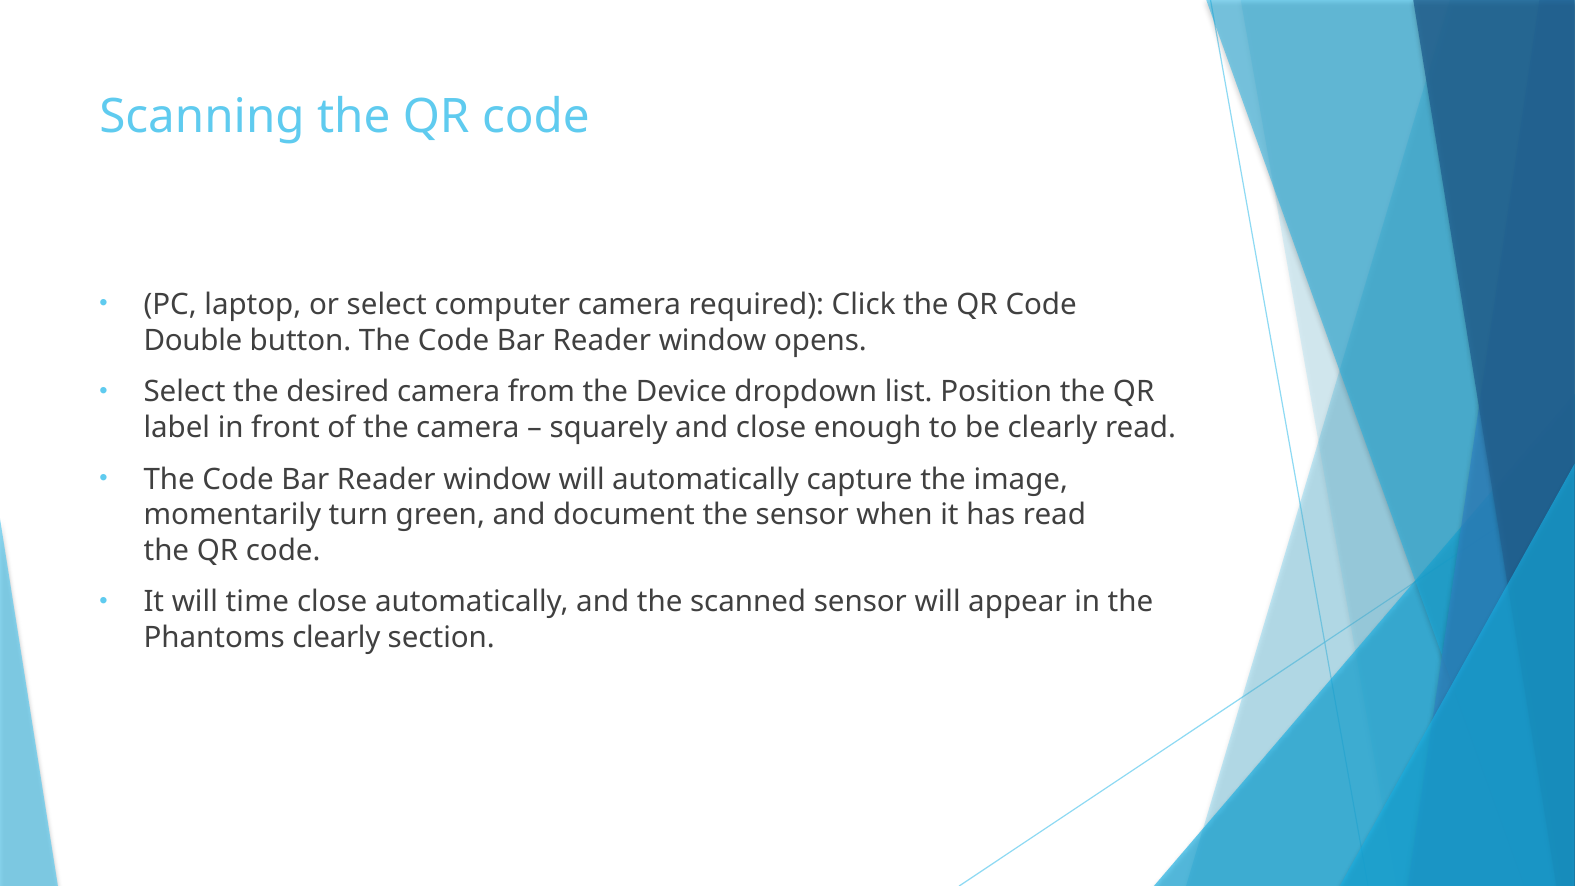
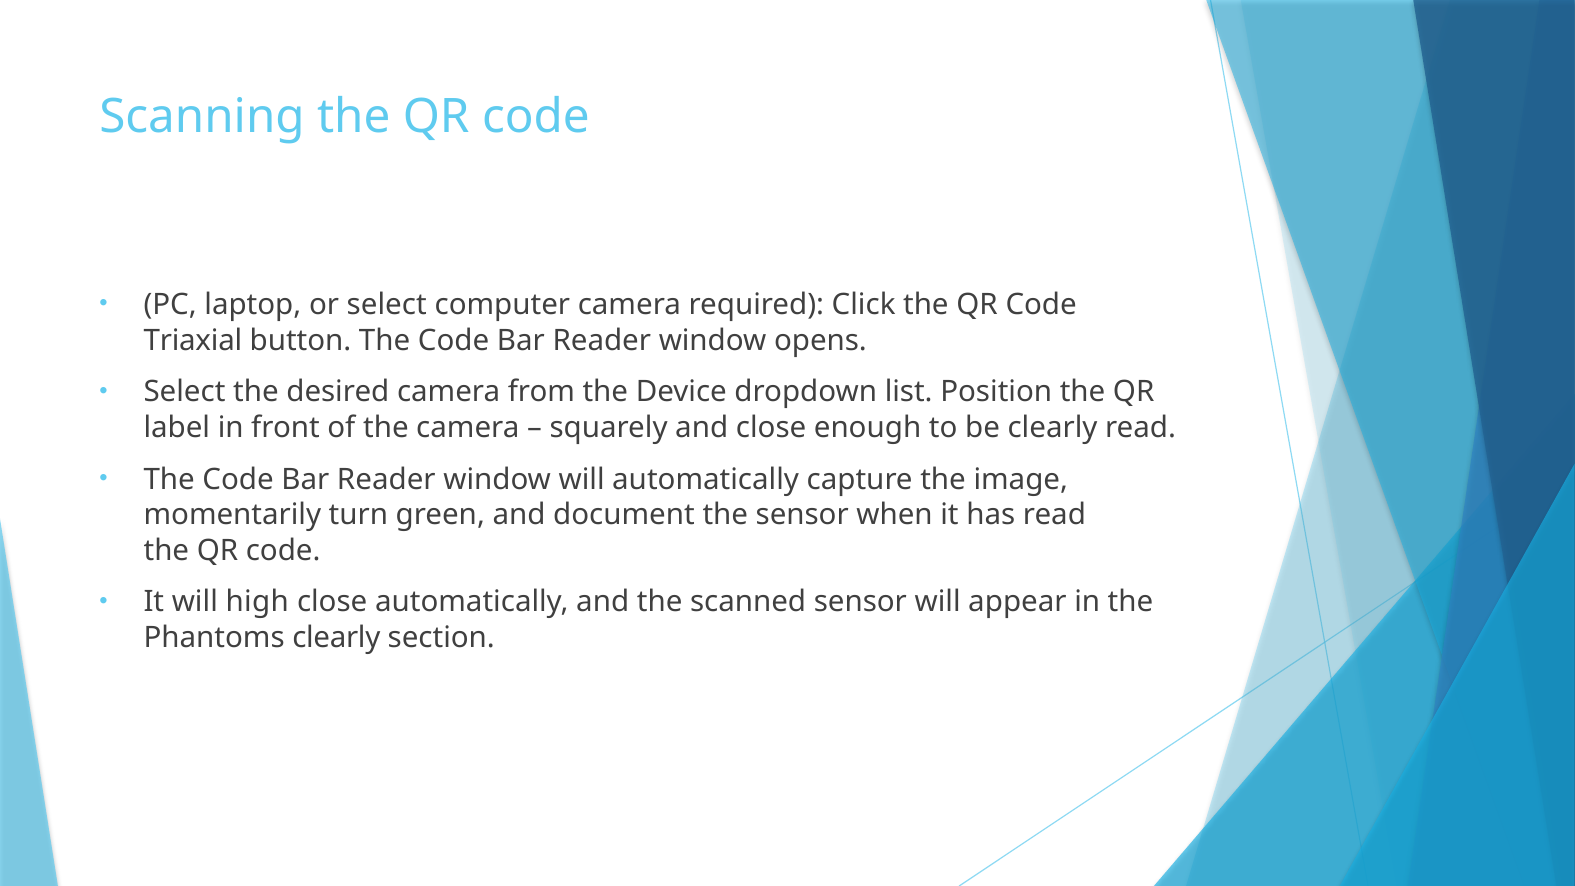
Double: Double -> Triaxial (193, 340)
time: time -> high (257, 602)
